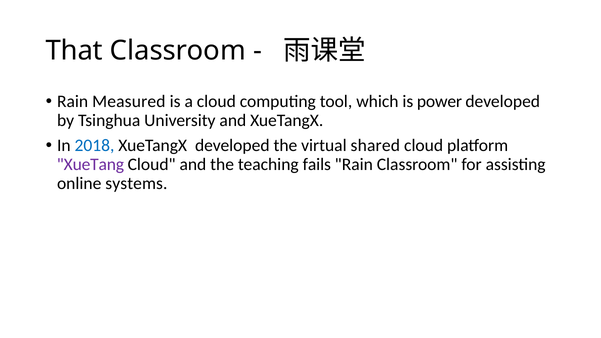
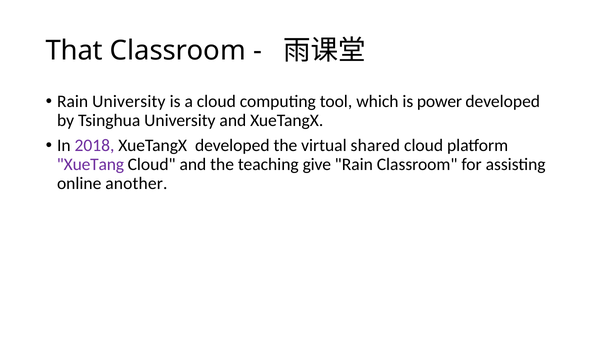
Rain Measured: Measured -> University (129, 102)
2018 colour: blue -> purple (95, 146)
fails: fails -> give (317, 165)
systems: systems -> another (136, 183)
